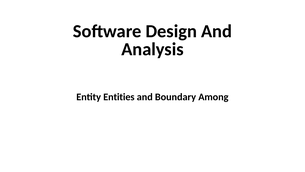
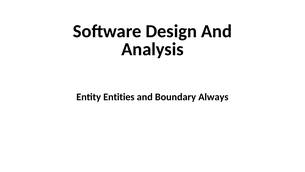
Among: Among -> Always (213, 97)
